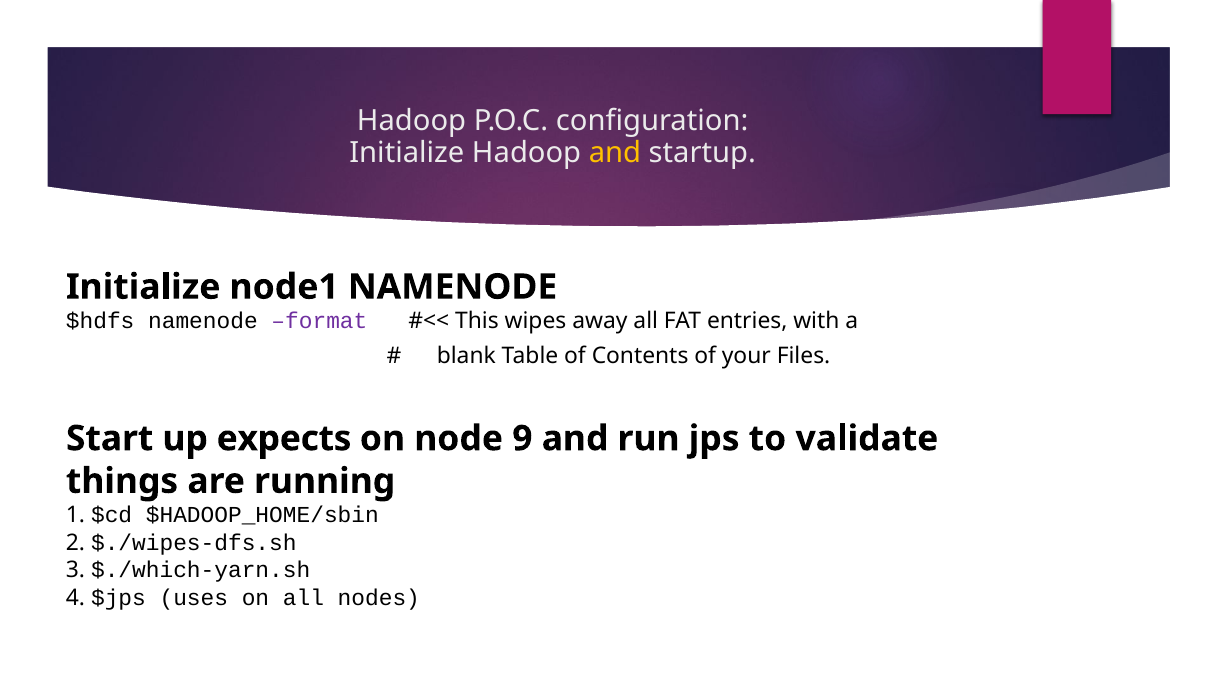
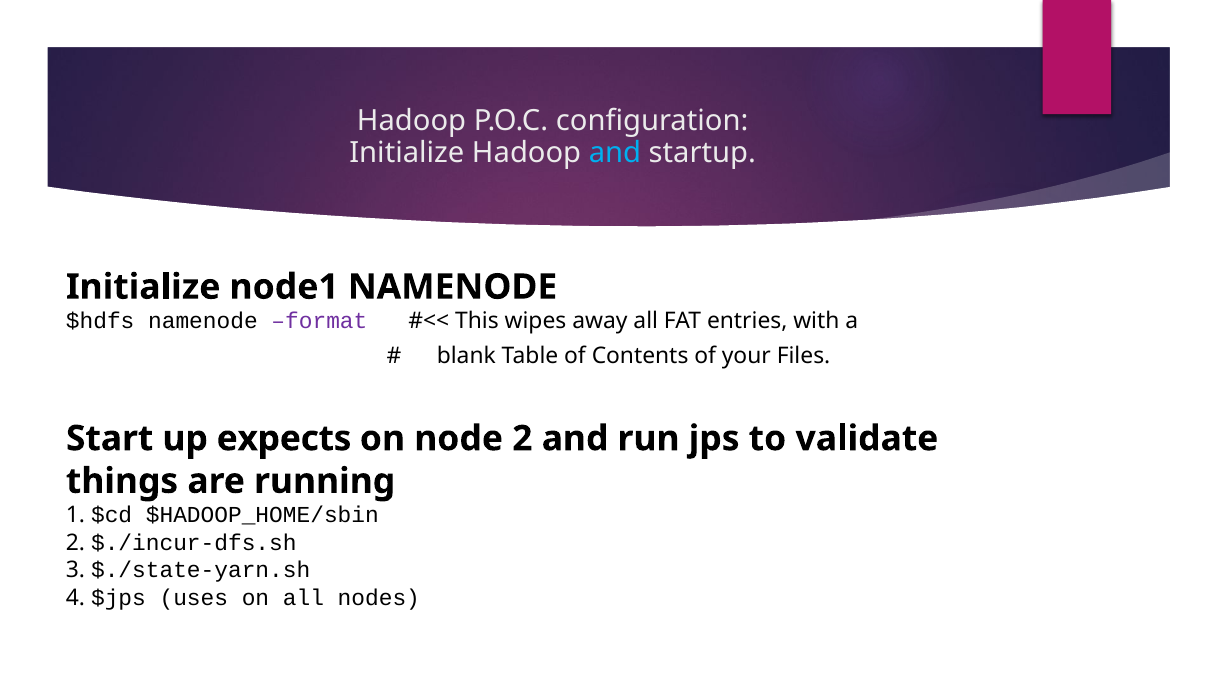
and colour: yellow -> light blue (615, 153)
node 9: 9 -> 2 (522, 439)
$./wipes-dfs.sh: $./wipes-dfs.sh -> $./incur-dfs.sh (194, 543)
$./which-yarn.sh: $./which-yarn.sh -> $./state-yarn.sh (201, 570)
